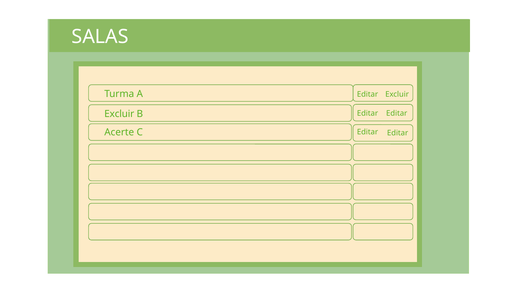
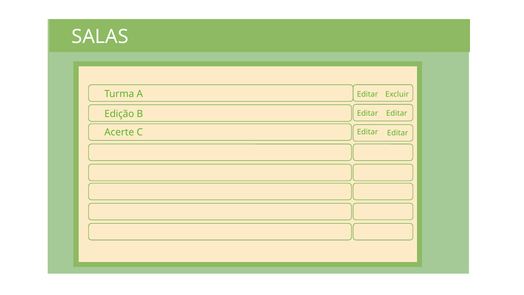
Excluir: Excluir -> Edição (119, 114)
